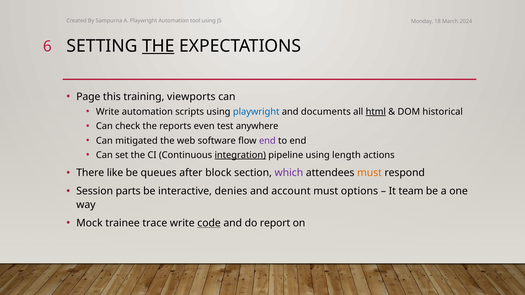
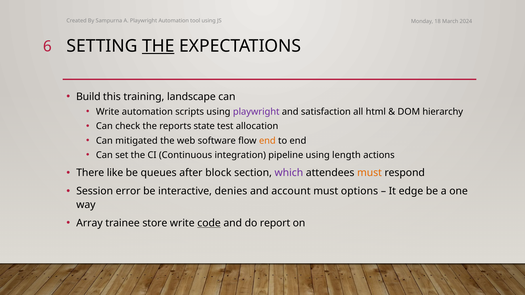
Page: Page -> Build (88, 97)
viewports: viewports -> landscape (191, 97)
playwright colour: blue -> purple (256, 112)
documents: documents -> satisfaction (326, 112)
html underline: present -> none (376, 112)
historical: historical -> hierarchy (443, 112)
even: even -> state (204, 126)
anywhere: anywhere -> allocation (257, 126)
end colour: purple -> orange (267, 141)
integration underline: present -> none (240, 155)
parts: parts -> error (128, 191)
team: team -> edge (411, 191)
Mock: Mock -> Array (89, 223)
trace: trace -> store (155, 223)
